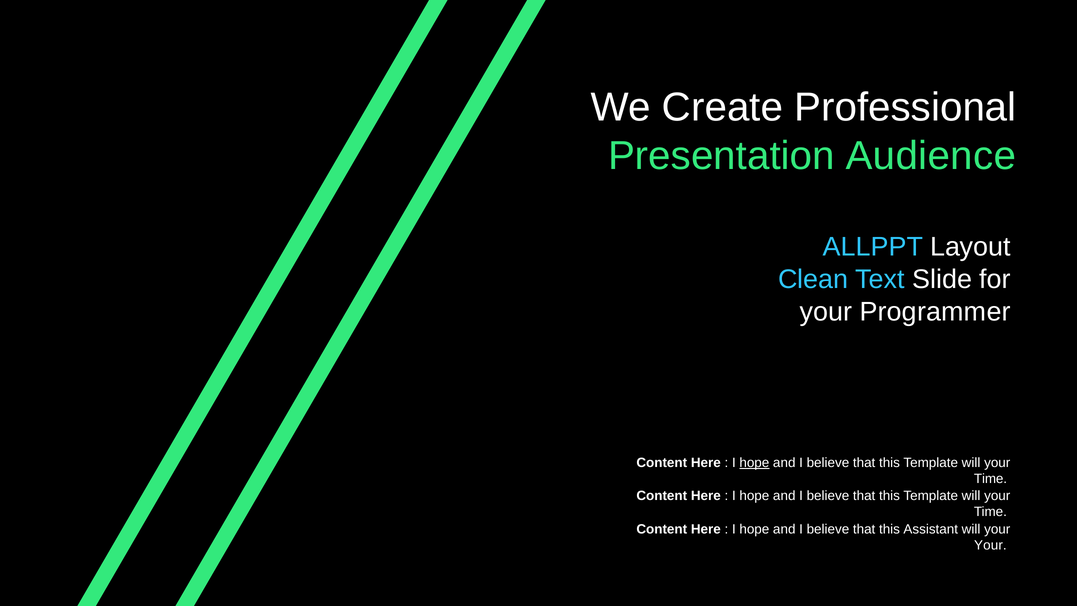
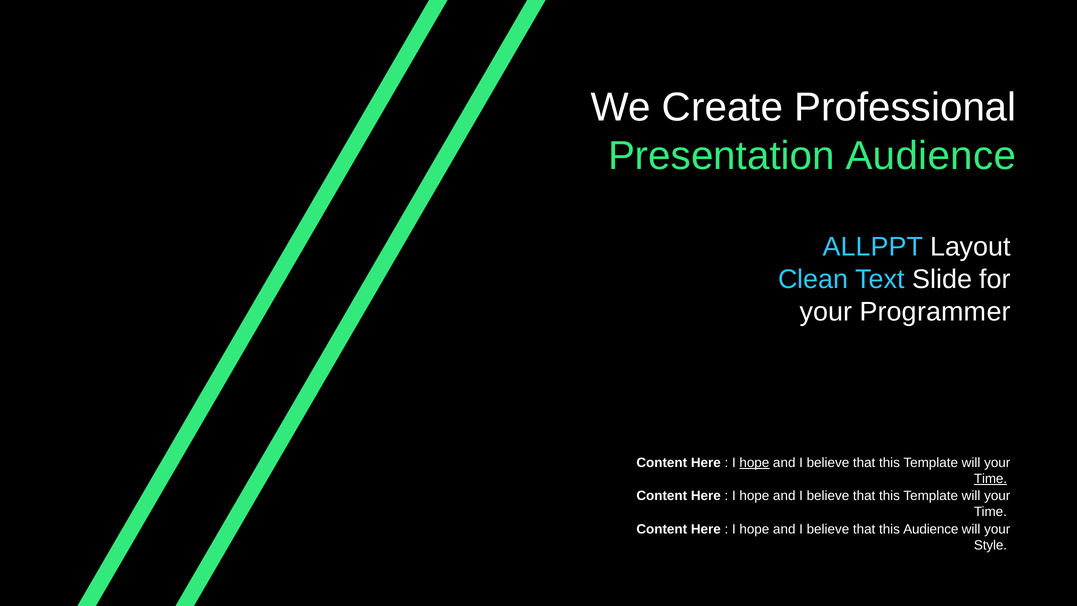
Time underline: none -> present (991, 479)
this Assistant: Assistant -> Audience (931, 529)
Your: Your -> Style (991, 545)
